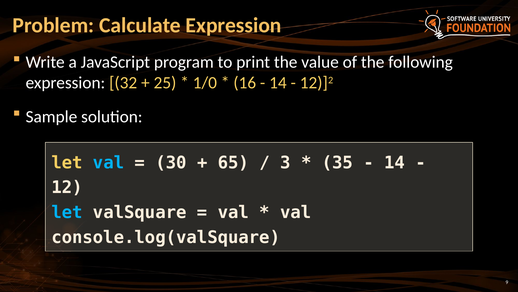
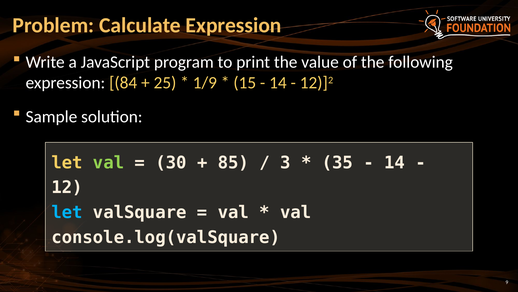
32: 32 -> 84 (123, 83)
1/0: 1/0 -> 1/9 (205, 83)
16: 16 -> 15 (245, 83)
val colour: light blue -> light green (109, 162)
65: 65 -> 85 (233, 162)
